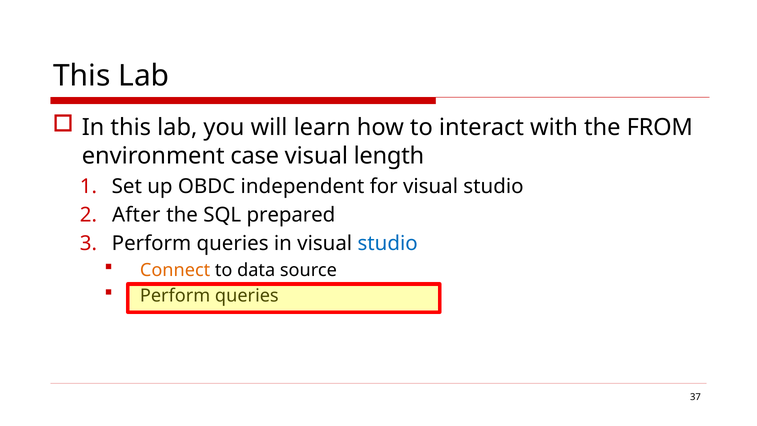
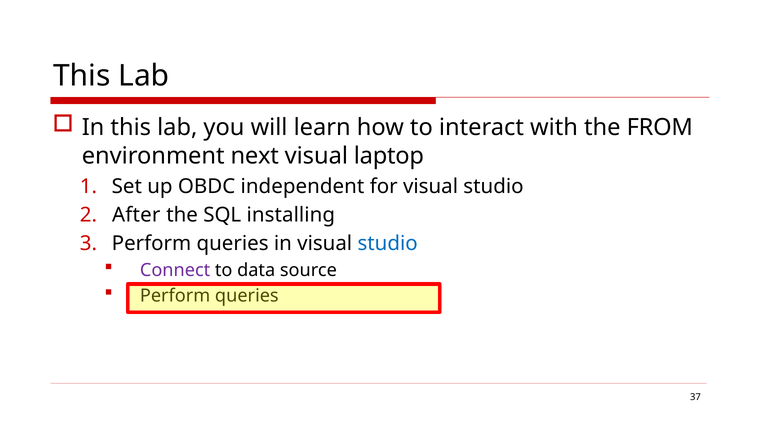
case: case -> next (255, 156)
length: length -> laptop (389, 156)
prepared: prepared -> installing (291, 215)
Connect colour: orange -> purple (175, 270)
